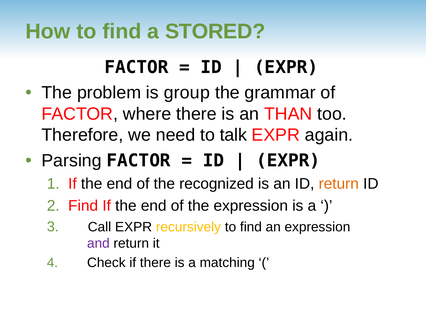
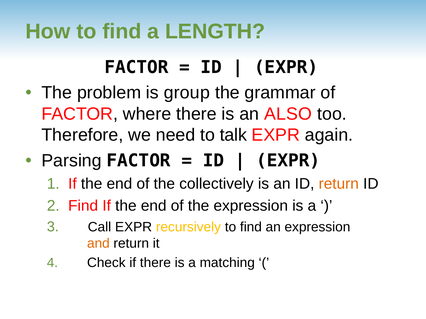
STORED: STORED -> LENGTH (215, 32)
THAN: THAN -> ALSO (288, 114)
recognized: recognized -> collectively (216, 184)
and colour: purple -> orange (98, 244)
